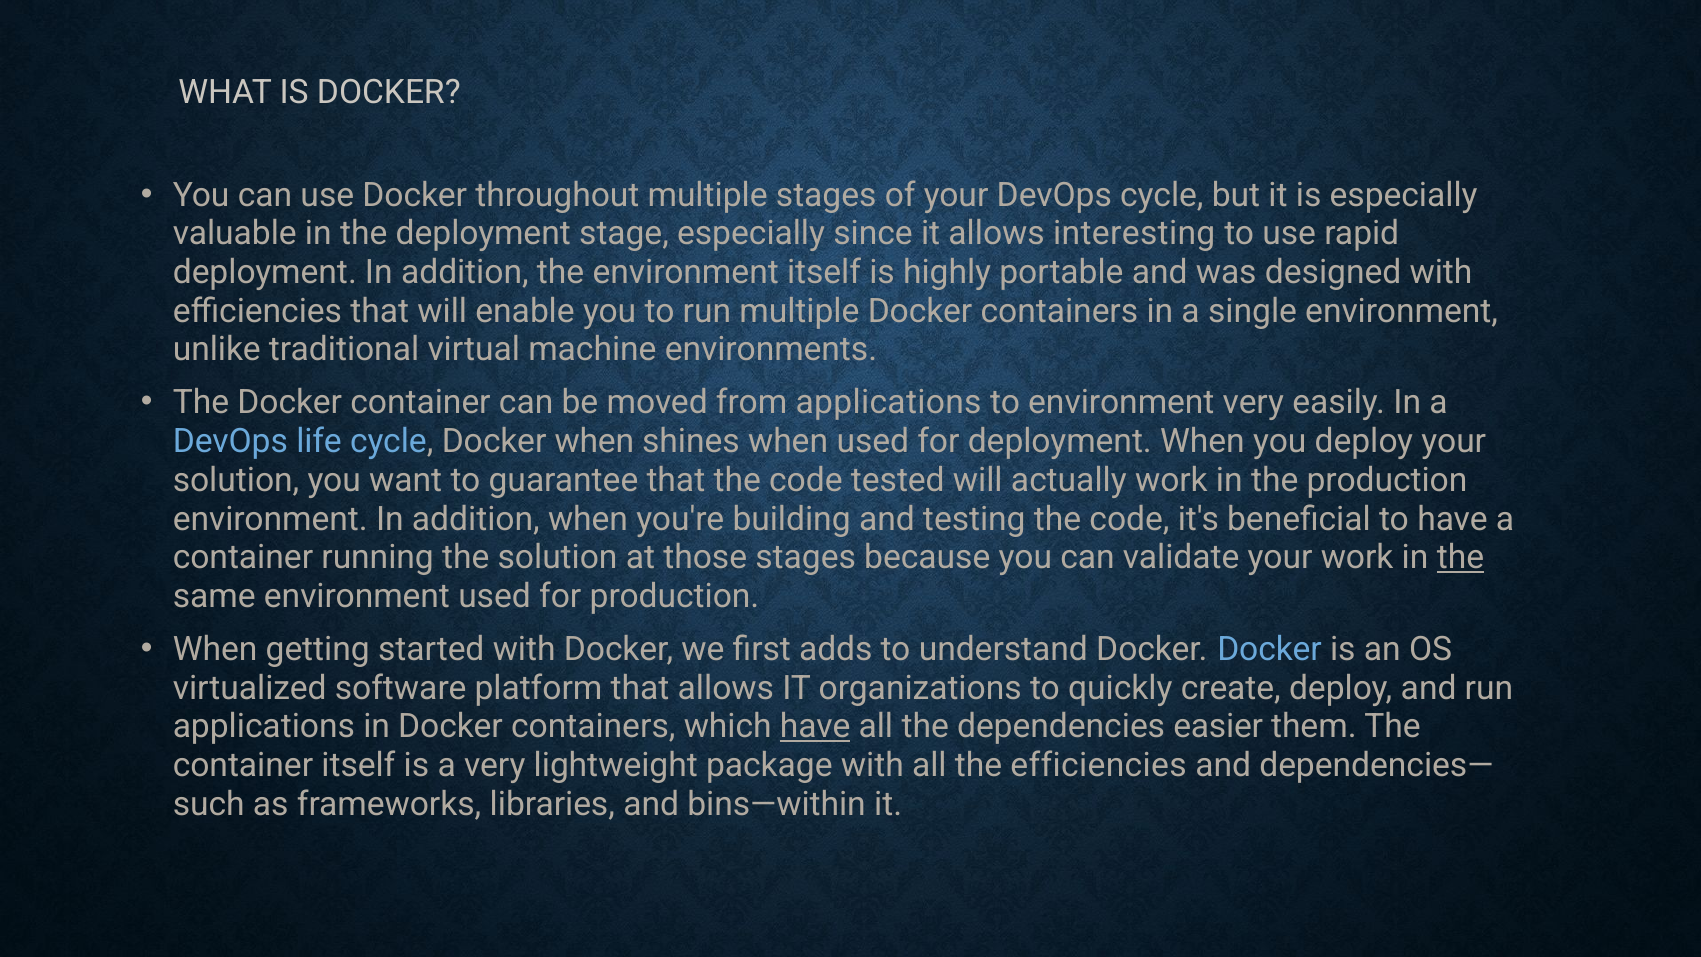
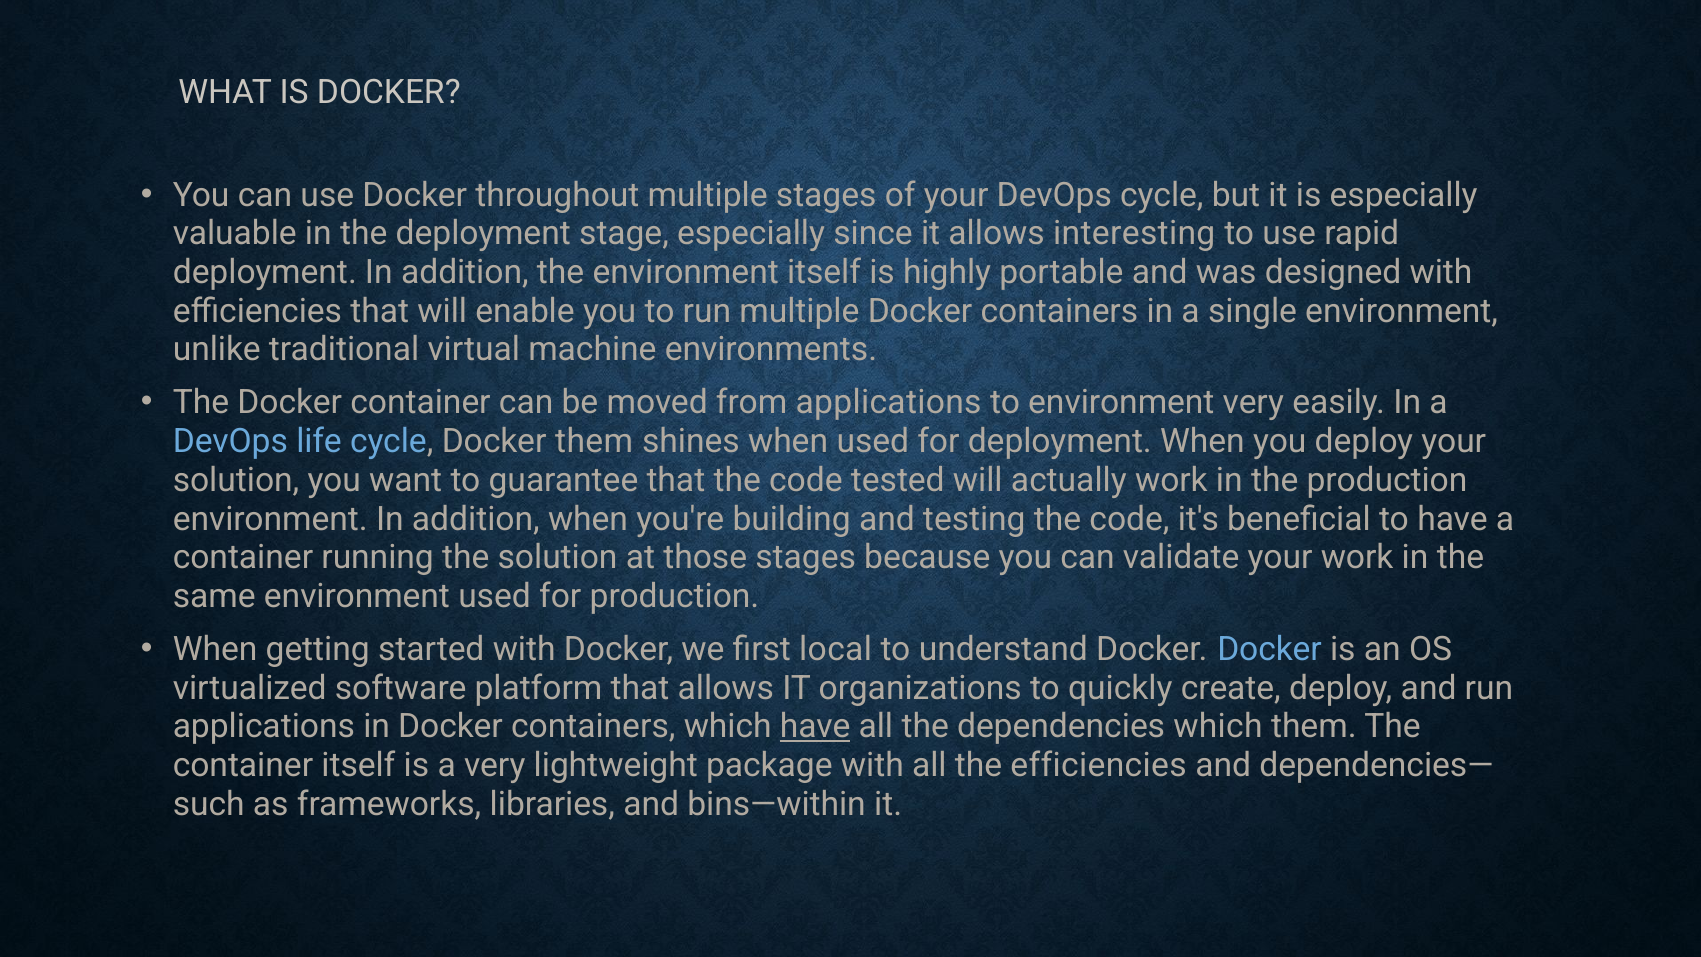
Docker when: when -> them (594, 441)
the underline: present -> none (1460, 558)
adds: adds -> local (836, 649)
dependencies easier: easier -> which (1218, 727)
